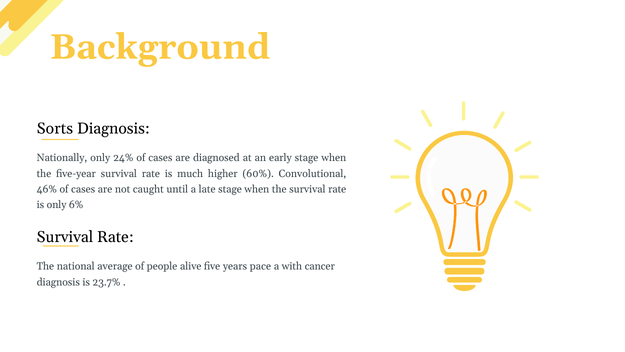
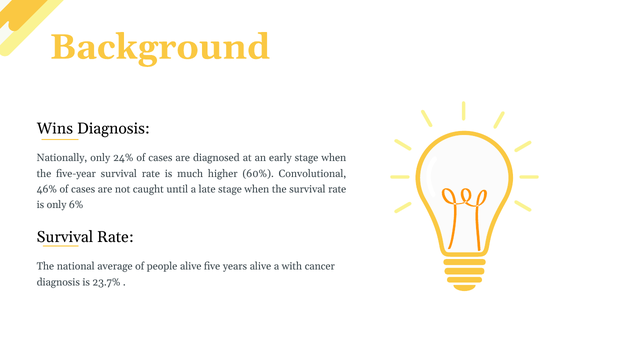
Sorts: Sorts -> Wins (55, 128)
years pace: pace -> alive (260, 266)
